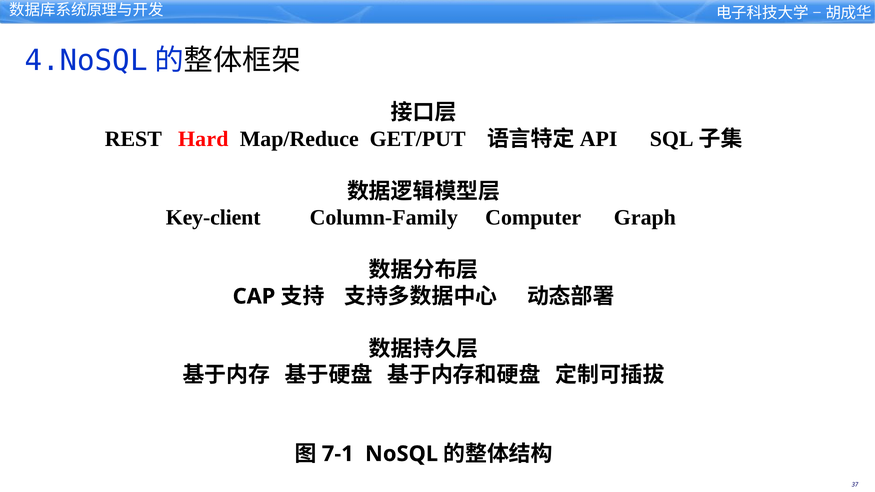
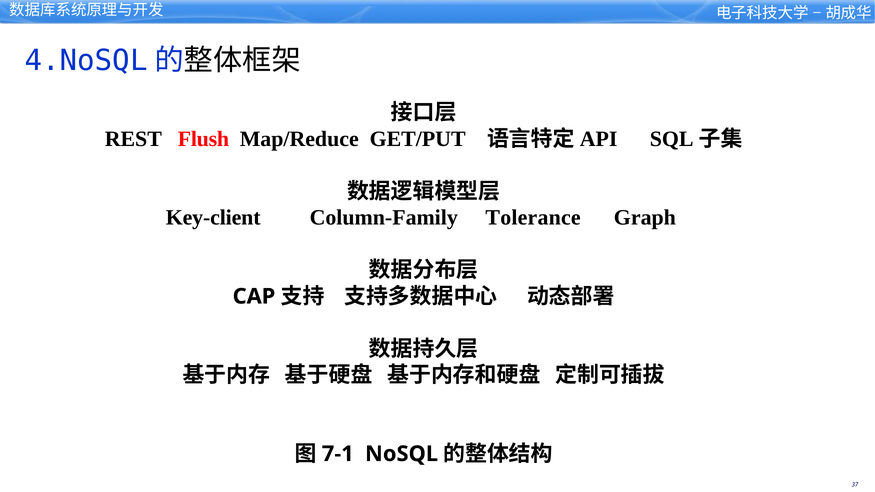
Hard: Hard -> Flush (203, 139)
Computer: Computer -> Tolerance (533, 218)
